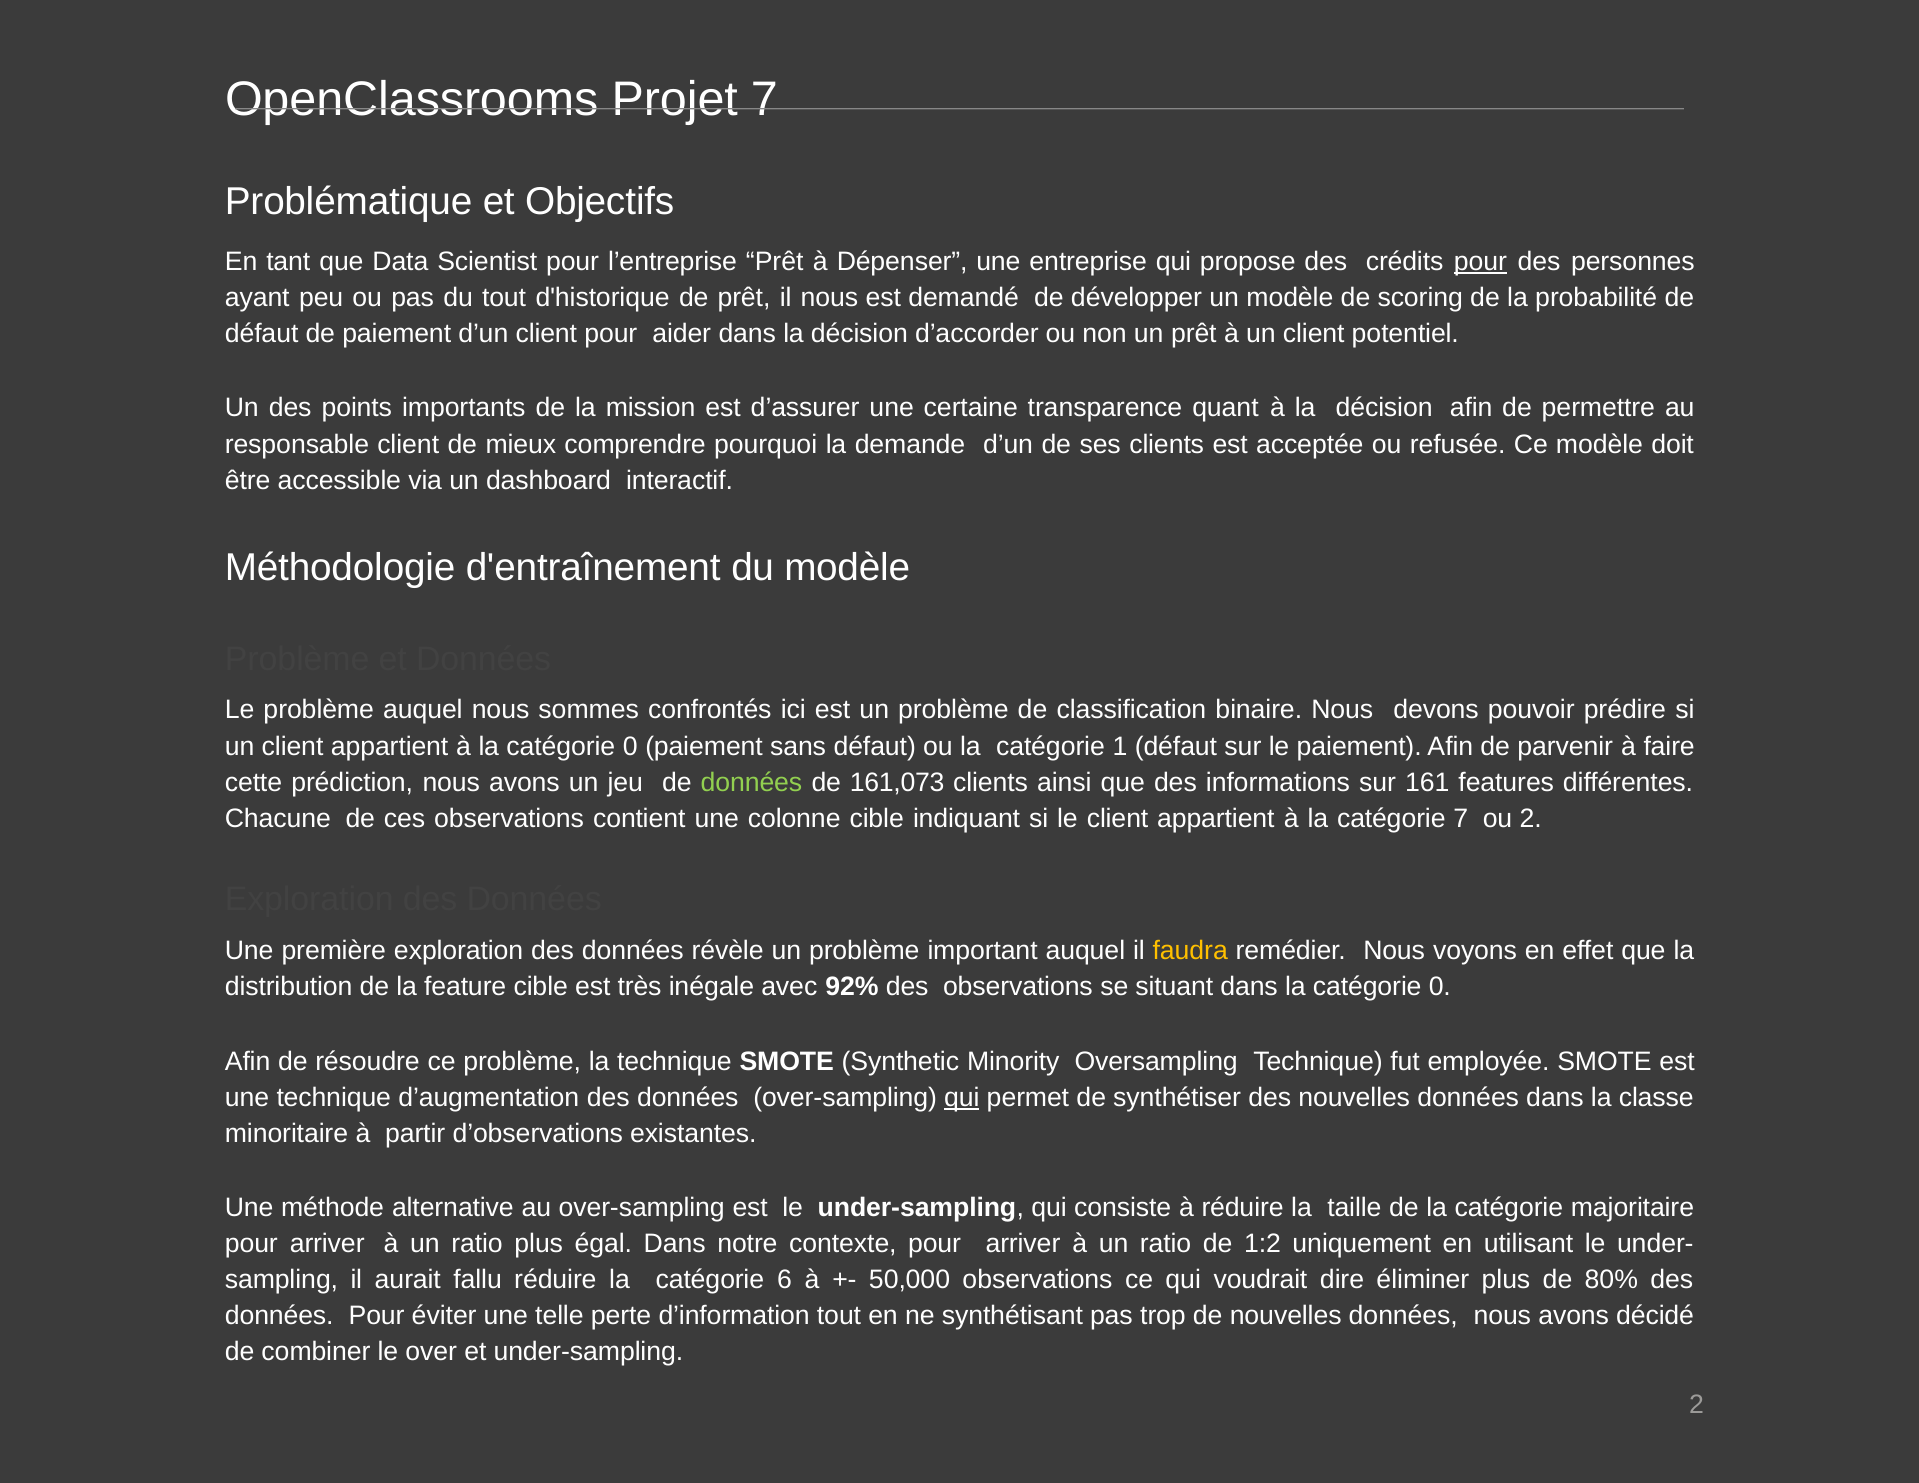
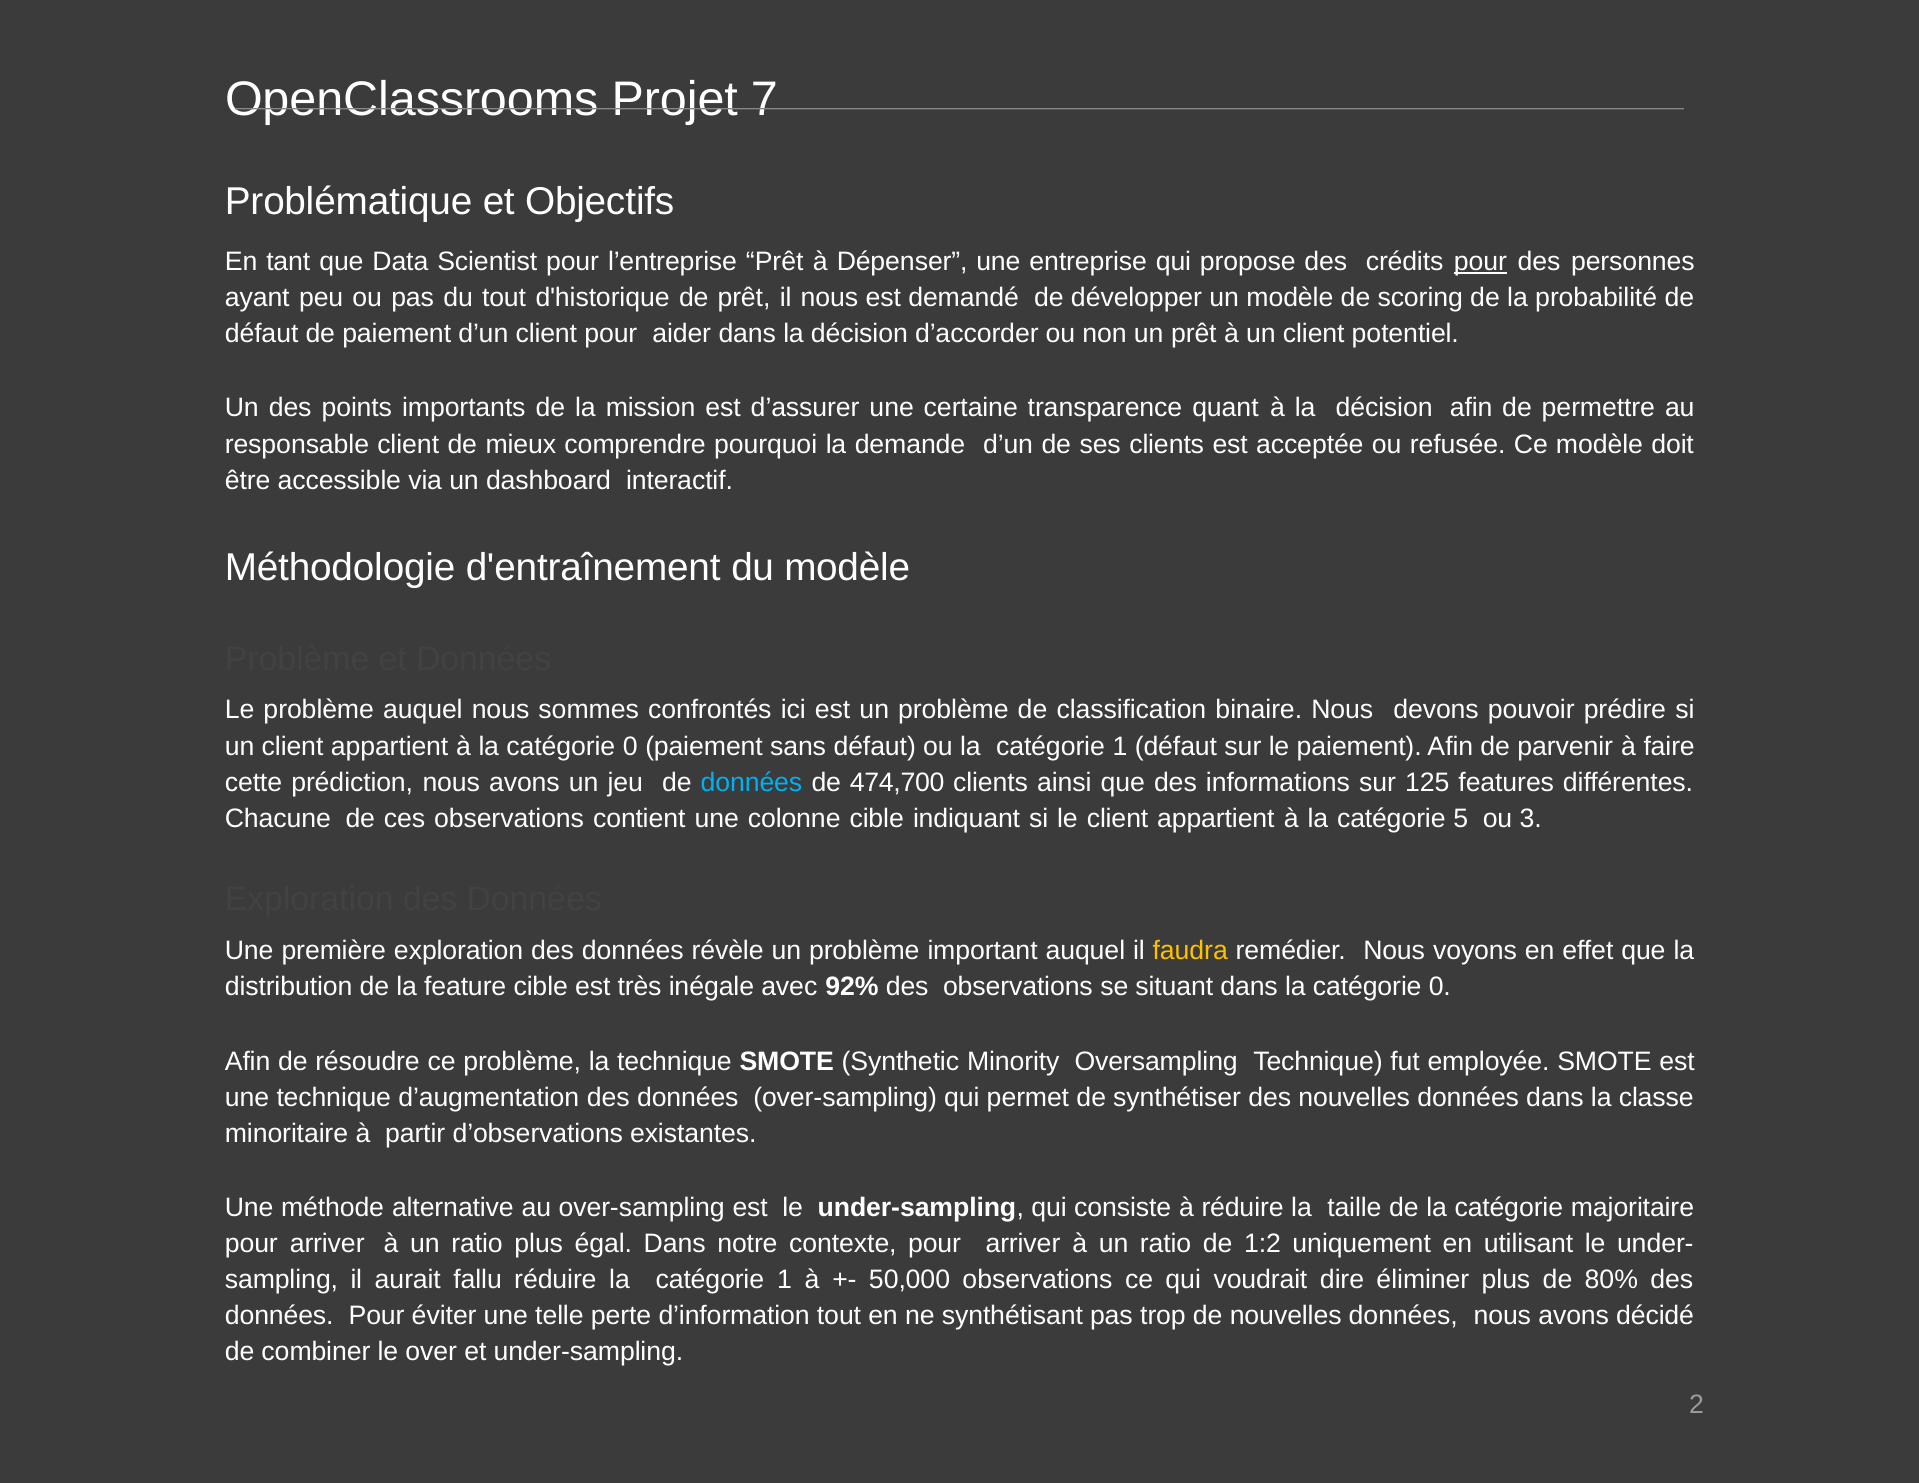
données colour: light green -> light blue (751, 782)
161,073: 161,073 -> 474,700 (897, 782)
161: 161 -> 125 (1427, 782)
catégorie 7: 7 -> 5 (1461, 818)
ou 2: 2 -> 3 (1531, 818)
qui underline: present -> none (962, 1097)
réduire la catégorie 6: 6 -> 1 (785, 1280)
